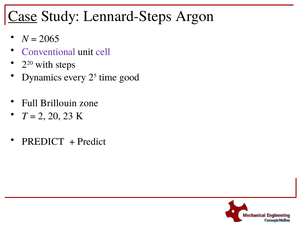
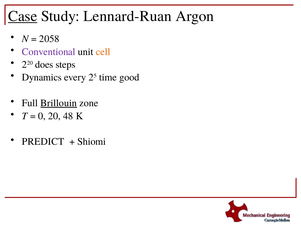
Lennard-Steps: Lennard-Steps -> Lennard-Ruan (128, 16)
2065: 2065 -> 2058 (49, 39)
cell colour: purple -> orange (103, 52)
with: with -> does (44, 64)
Brillouin underline: none -> present (59, 103)
2: 2 -> 0 (42, 116)
23: 23 -> 48 (68, 116)
Predict: Predict -> Shiomi (92, 141)
